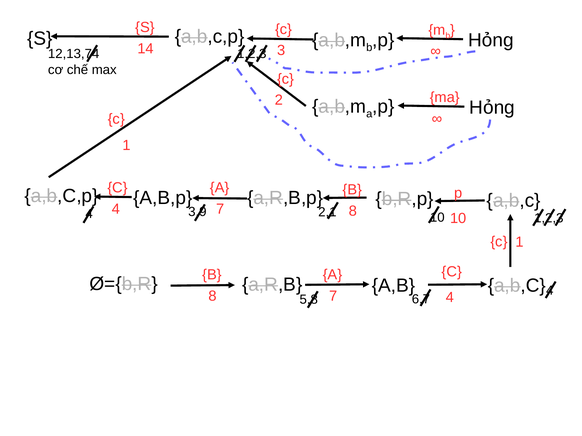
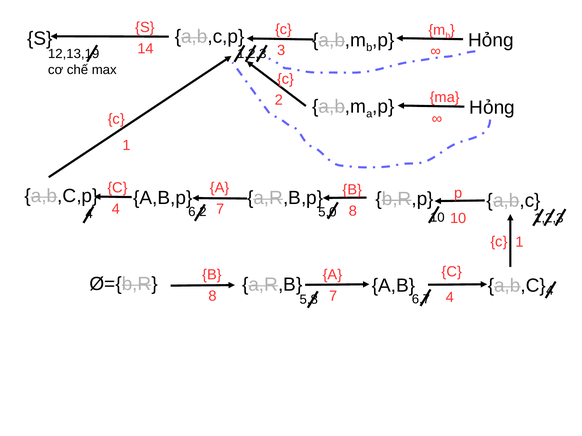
12,13,74: 12,13,74 -> 12,13,19 (74, 54)
2,1: 2,1 -> 5,0 (327, 212)
3,9: 3,9 -> 6,2 (197, 212)
